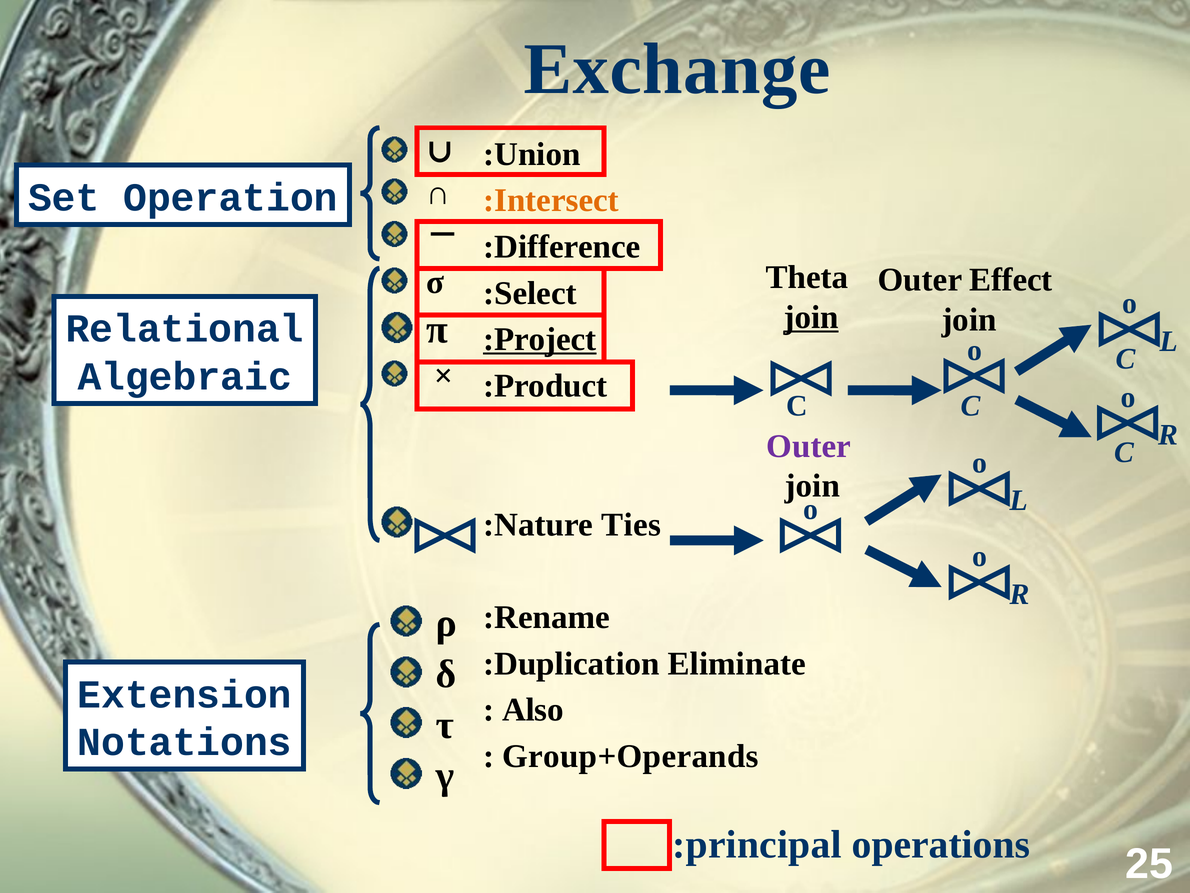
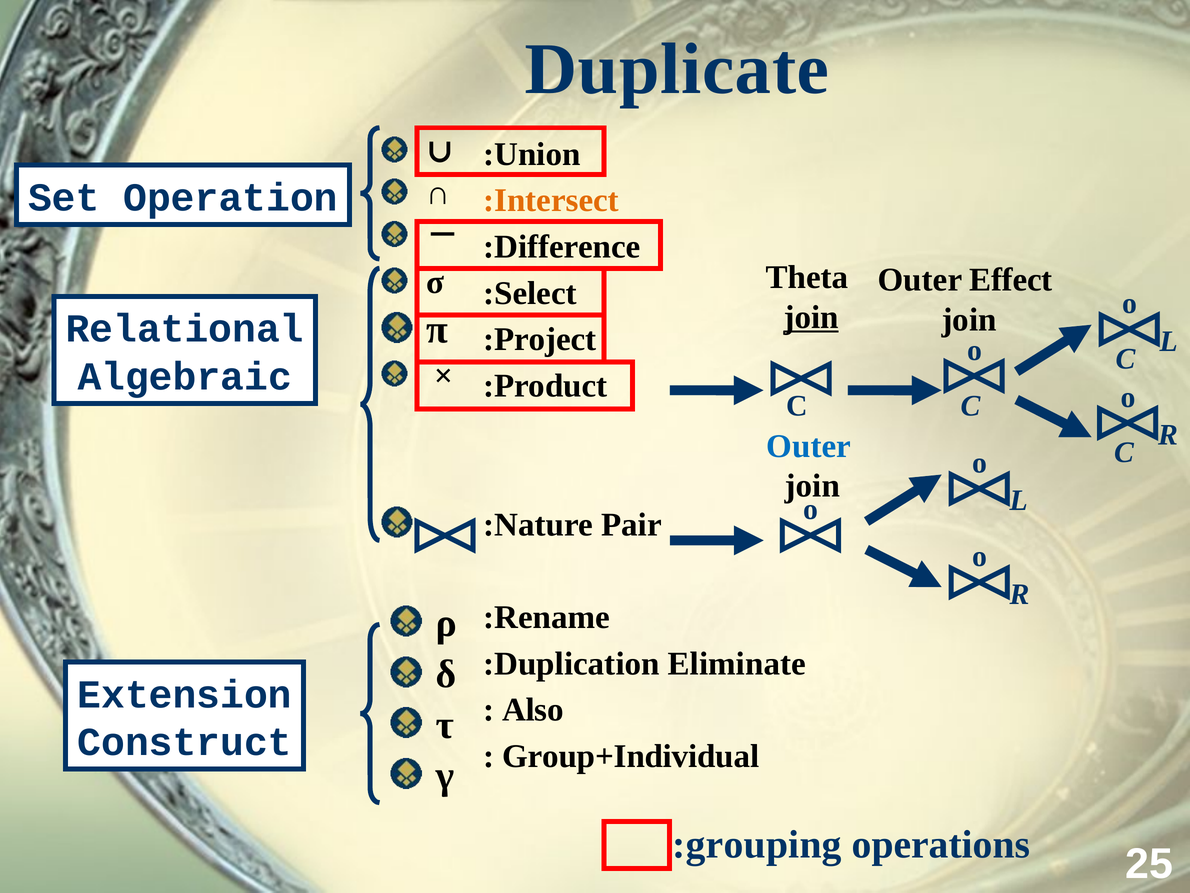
Exchange: Exchange -> Duplicate (677, 69)
:Project underline: present -> none (540, 339)
Outer colour: purple -> blue (809, 446)
Ties: Ties -> Pair (631, 524)
Notations: Notations -> Construct (185, 742)
Group+Operands: Group+Operands -> Group+Individual (631, 756)
:principal: :principal -> :grouping (757, 844)
